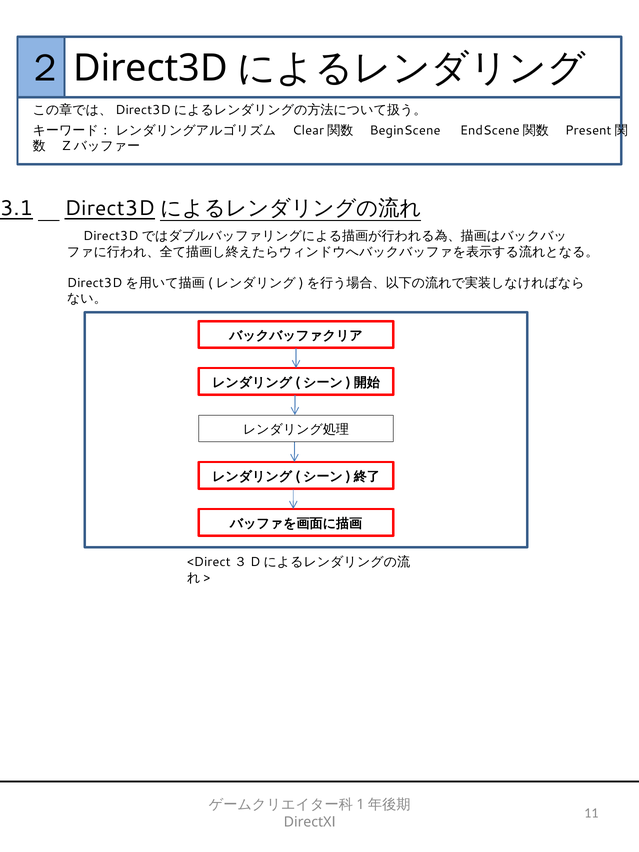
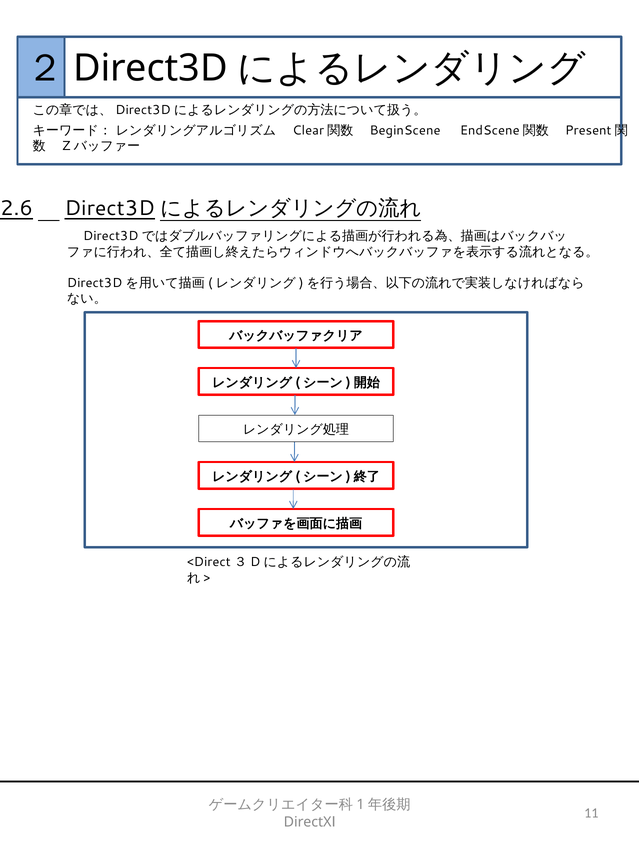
3.1: 3.1 -> 2.6 (16, 208)
